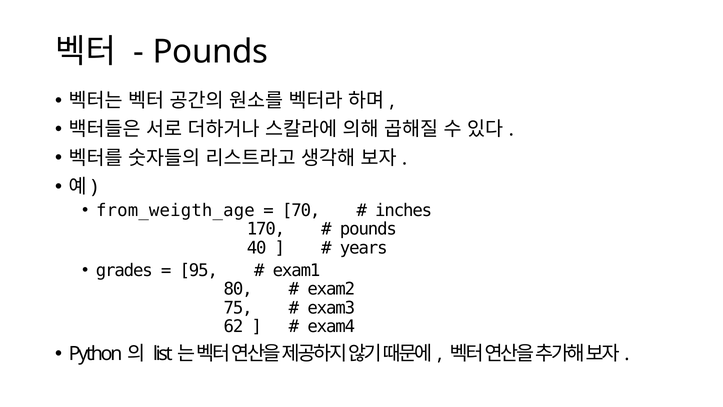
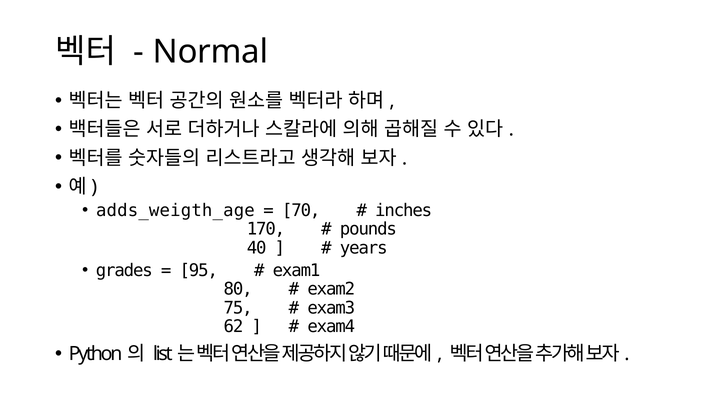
Pounds: Pounds -> Normal (210, 52)
from_weigth_age: from_weigth_age -> adds_weigth_age (175, 210)
